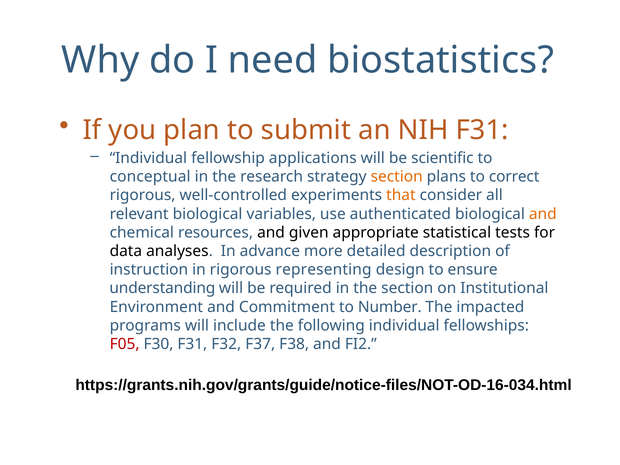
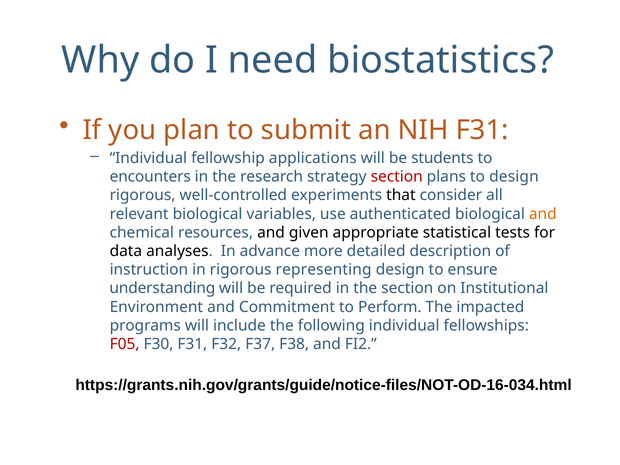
scientific: scientific -> students (442, 158)
conceptual: conceptual -> encounters (150, 177)
section colour: orange -> red (397, 177)
to correct: correct -> design (514, 177)
that colour: orange -> black (401, 195)
Number: Number -> Perform (390, 307)
